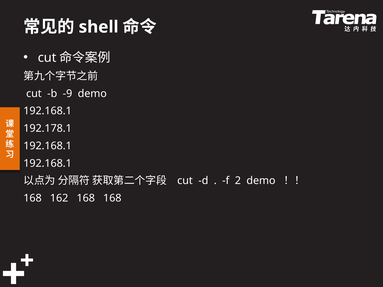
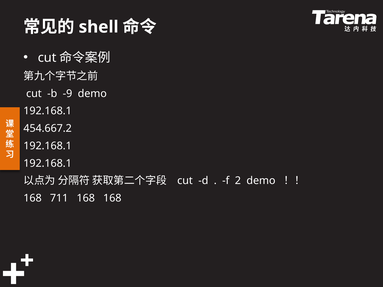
192.178.1: 192.178.1 -> 454.667.2 (48, 129)
162: 162 -> 711 (59, 198)
